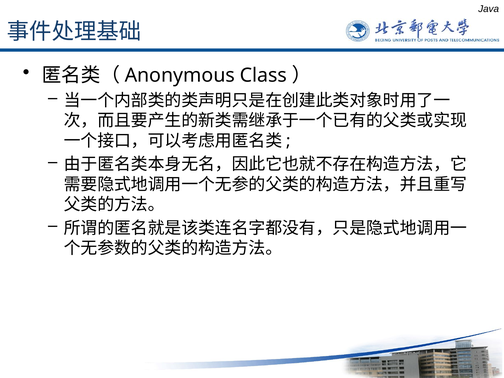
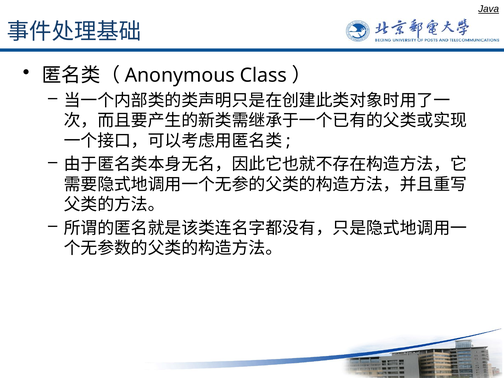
Java underline: none -> present (489, 9)
